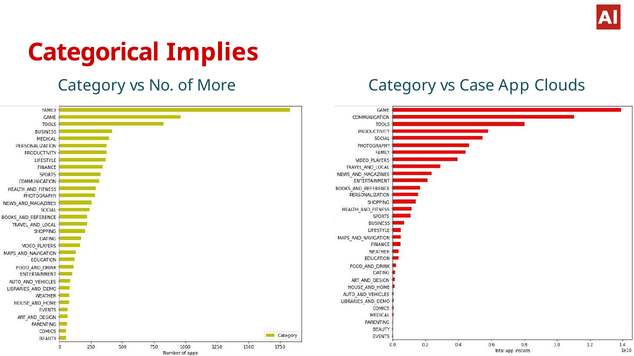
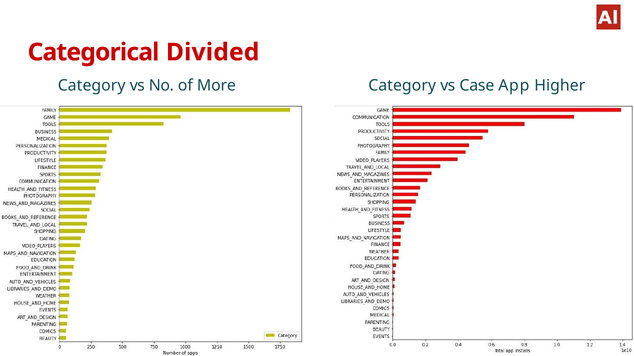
Implies: Implies -> Divided (213, 52)
Clouds: Clouds -> Higher (560, 86)
